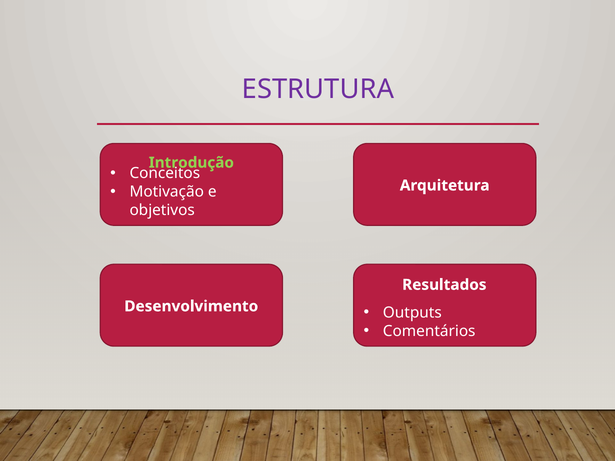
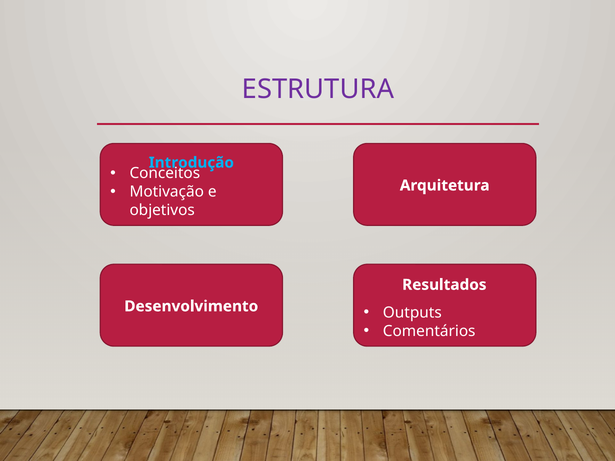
Introdução colour: light green -> light blue (191, 163)
